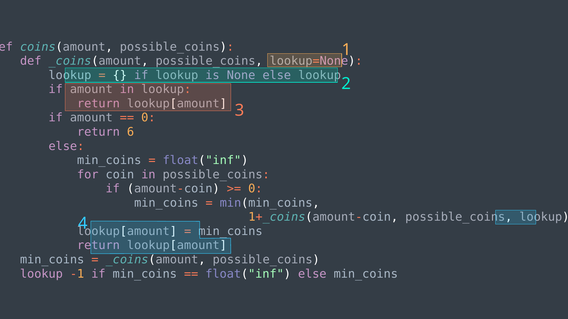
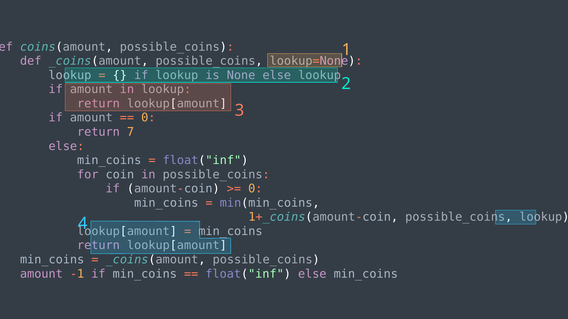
6: 6 -> 7 (131, 132)
lookup: lookup -> amount (41, 274)
